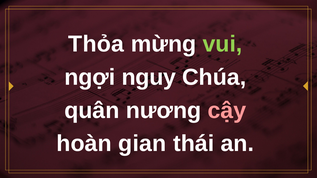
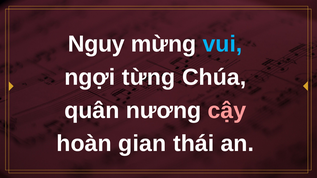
Thỏa: Thỏa -> Nguy (96, 44)
vui colour: light green -> light blue (223, 44)
nguy: nguy -> từng (149, 77)
